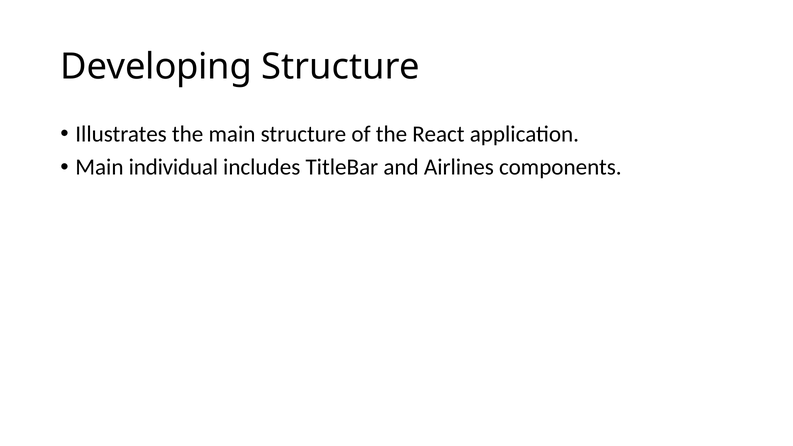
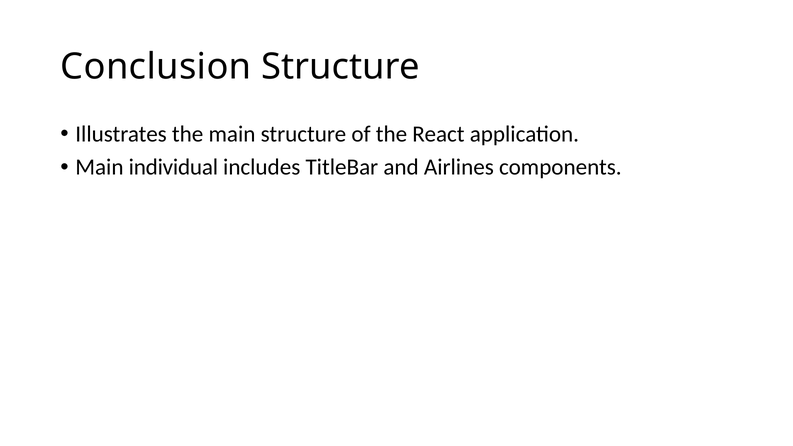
Developing: Developing -> Conclusion (156, 67)
